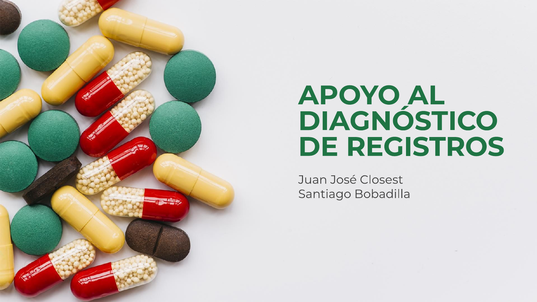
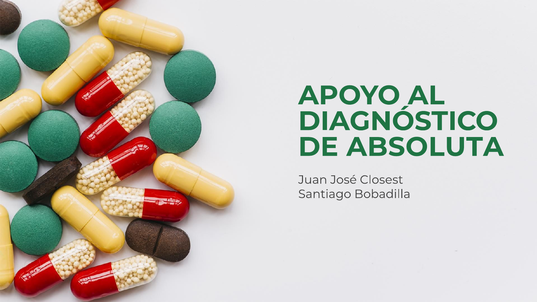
REGISTROS: REGISTROS -> ABSOLUTA (425, 147)
